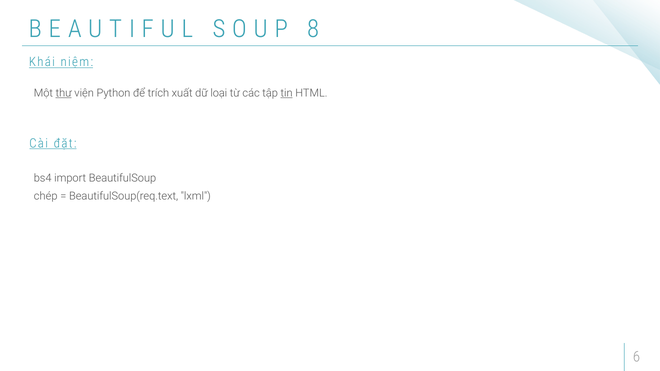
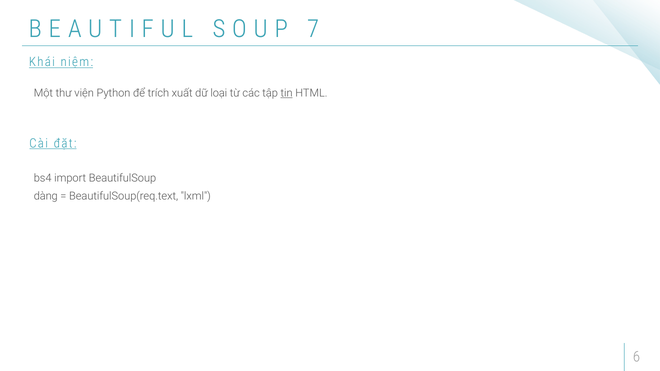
8: 8 -> 7 (313, 29)
thư underline: present -> none (64, 93)
chép: chép -> dàng (46, 196)
